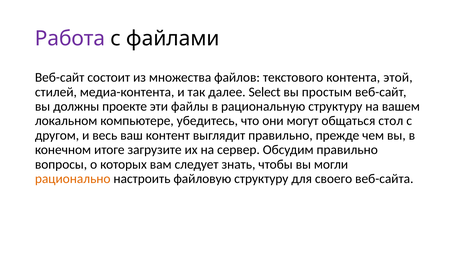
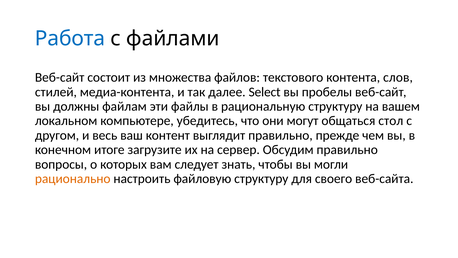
Работа colour: purple -> blue (70, 38)
этой: этой -> слов (398, 77)
простым: простым -> пробелы (327, 92)
проекте: проекте -> файлам (125, 106)
